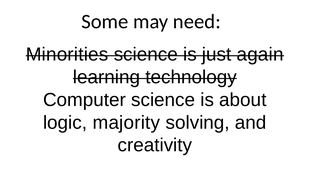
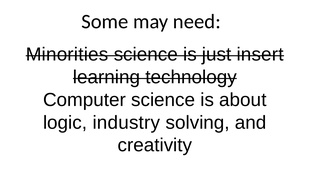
again: again -> insert (260, 54)
majority: majority -> industry (126, 122)
